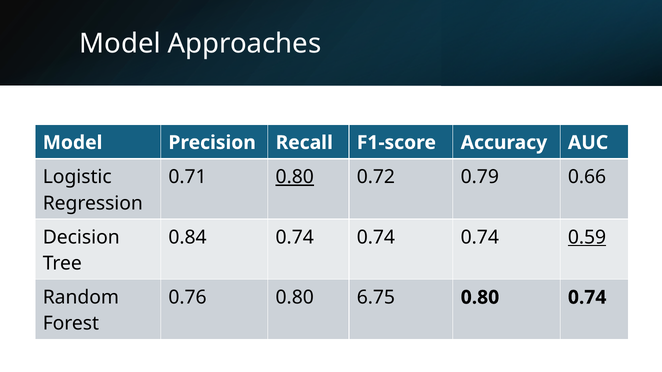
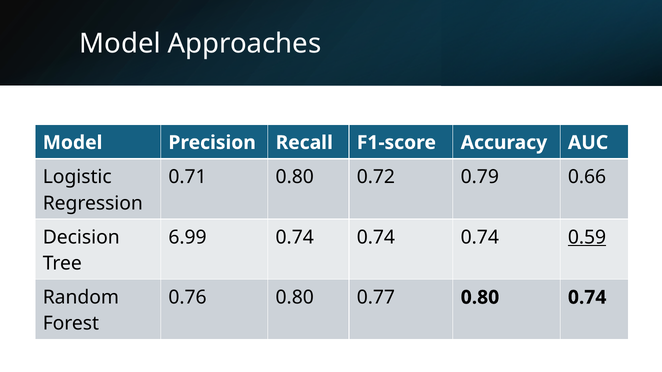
0.80 underline: present -> none (295, 177)
0.84: 0.84 -> 6.99 (188, 237)
6.75: 6.75 -> 0.77 (376, 298)
